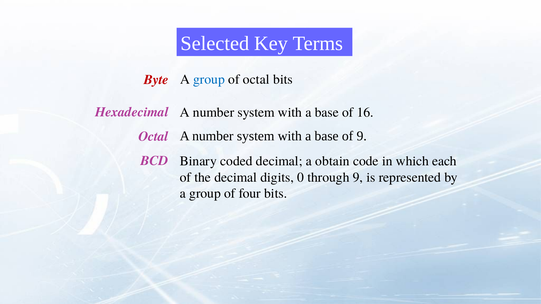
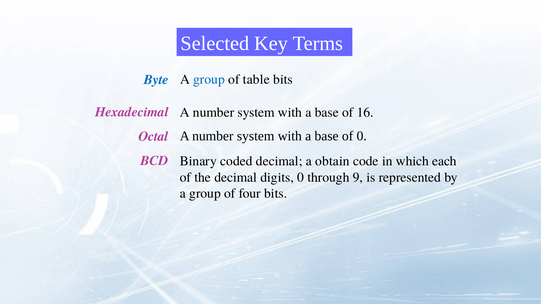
of octal: octal -> table (256, 80)
Byte colour: red -> blue (156, 80)
of 9: 9 -> 0 (362, 136)
